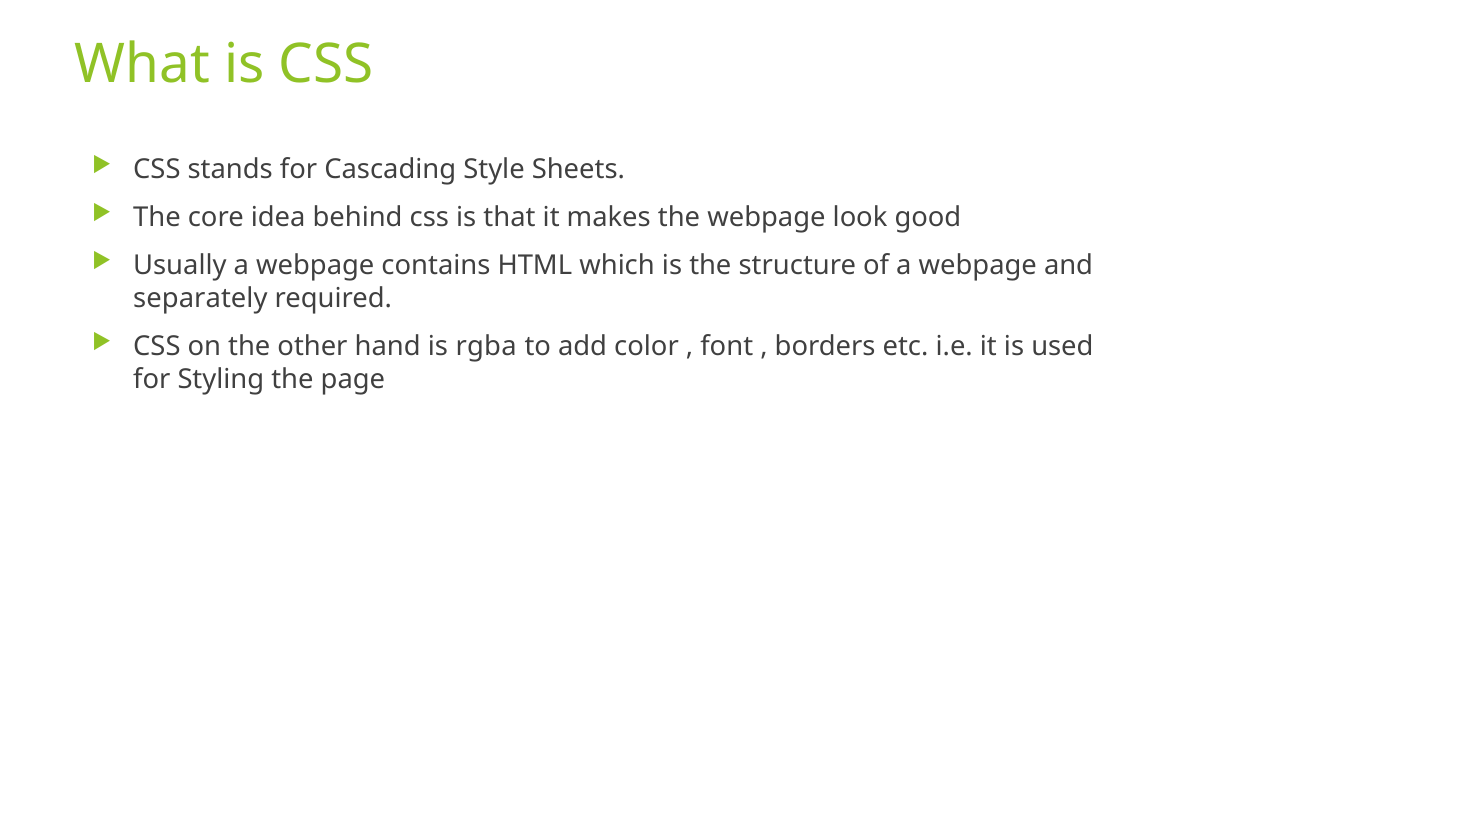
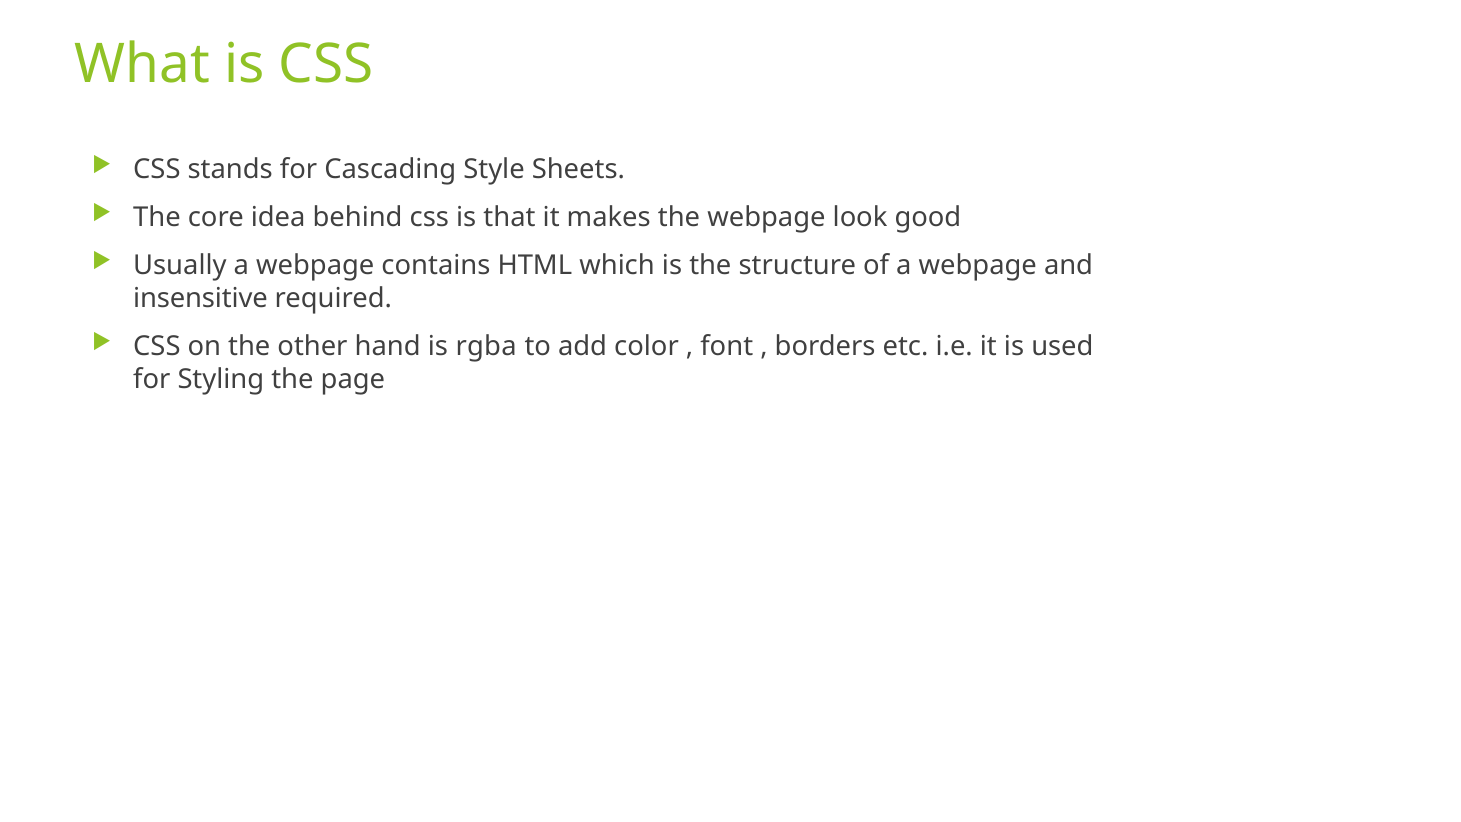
separately: separately -> insensitive (200, 298)
